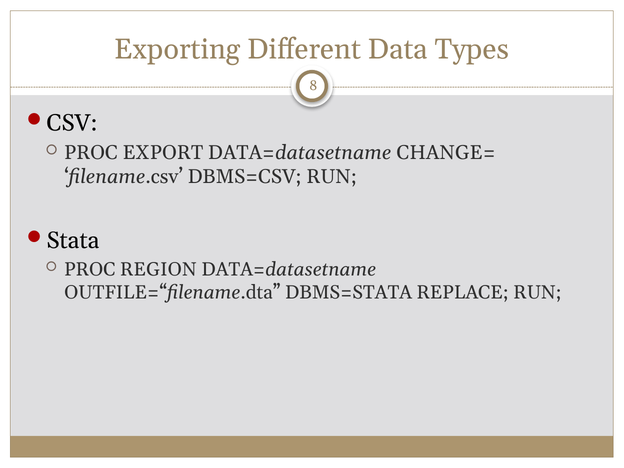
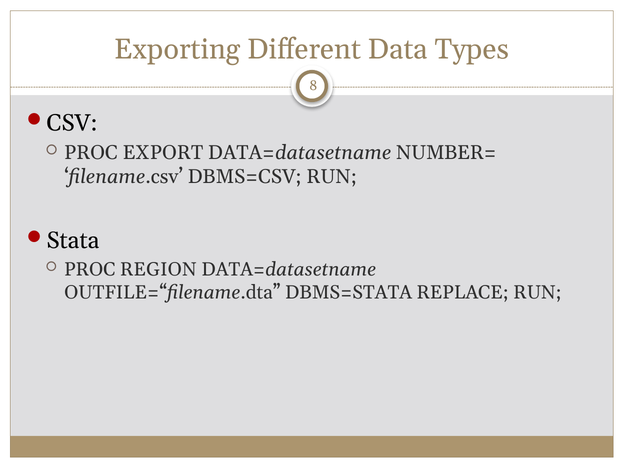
CHANGE=: CHANGE= -> NUMBER= (446, 153)
